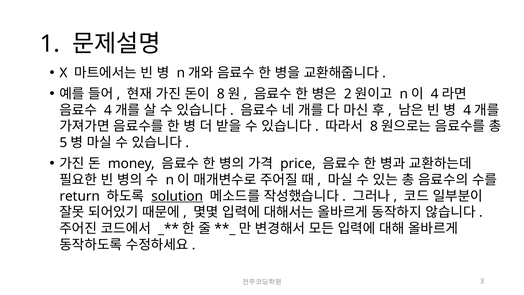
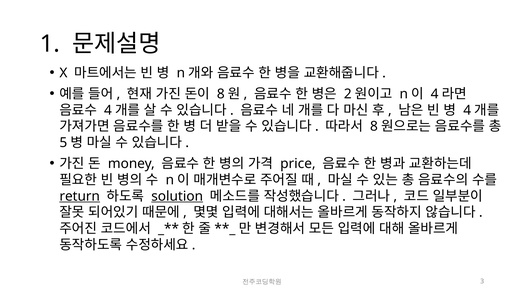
return underline: none -> present (80, 196)
